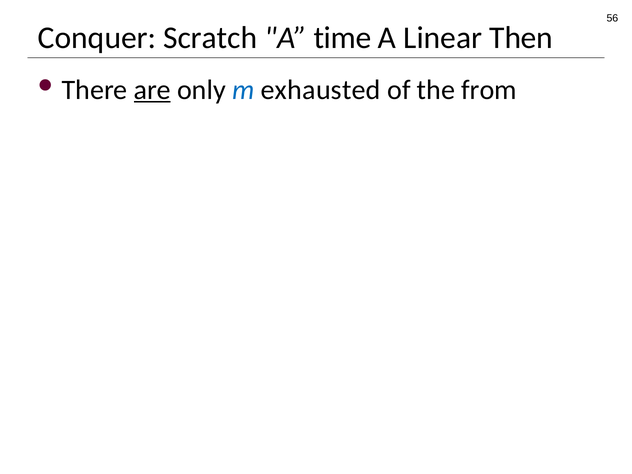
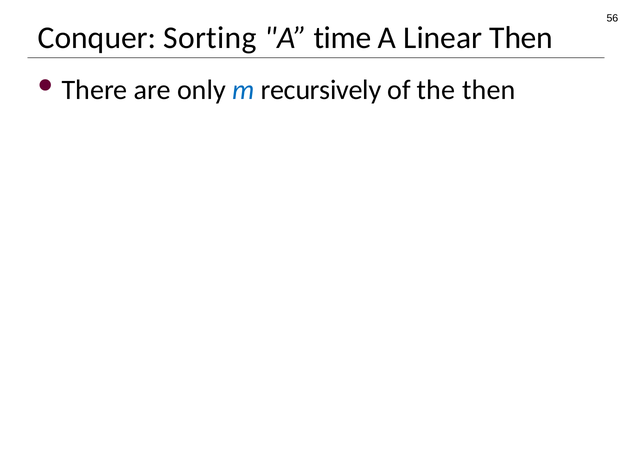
Scratch: Scratch -> Sorting (210, 38)
are underline: present -> none (152, 90)
exhausted: exhausted -> recursively (321, 90)
the from: from -> then (489, 90)
